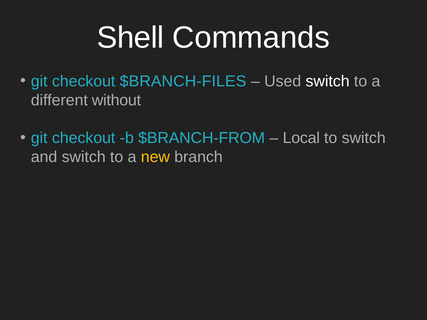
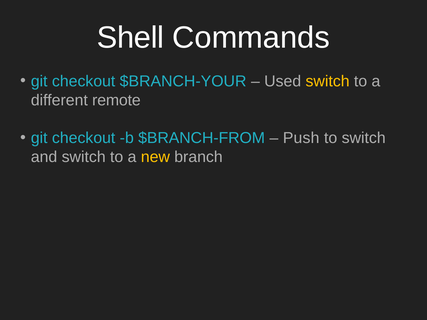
$BRANCH-FILES: $BRANCH-FILES -> $BRANCH-YOUR (183, 81)
switch colour: white -> yellow (328, 81)
without: without -> remote (116, 100)
Local: Local -> Push (301, 138)
